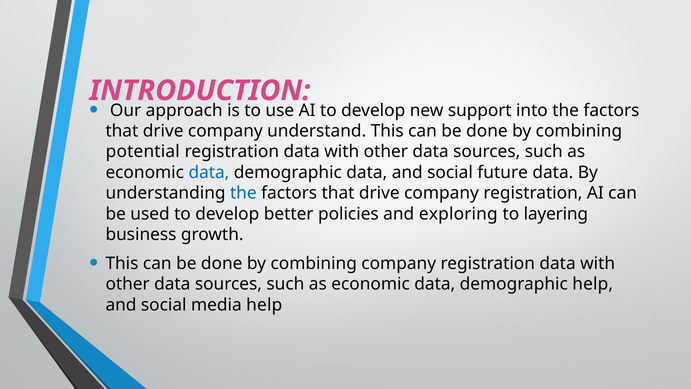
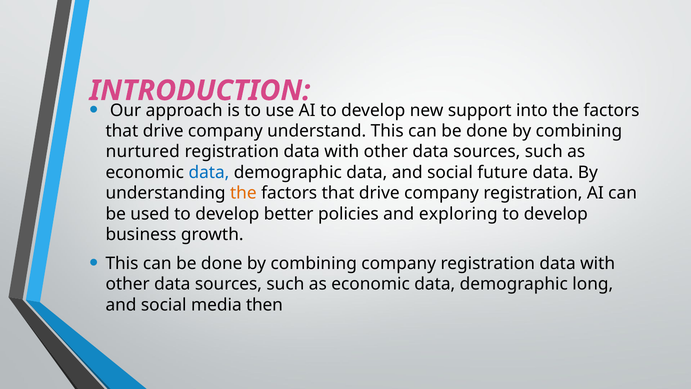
potential: potential -> nurtured (143, 152)
the colour: blue -> orange (243, 193)
layering: layering -> develop (556, 214)
demographic help: help -> long (593, 284)
media help: help -> then (264, 305)
